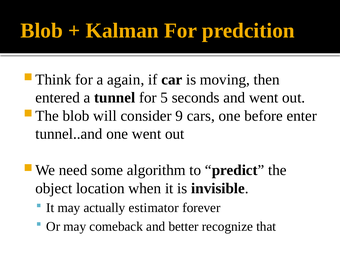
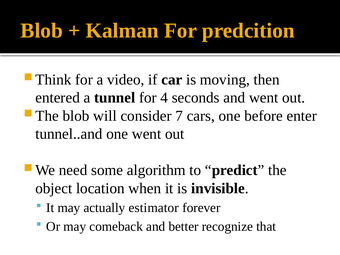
again: again -> video (126, 80)
5: 5 -> 4 (164, 98)
9: 9 -> 7 (179, 116)
